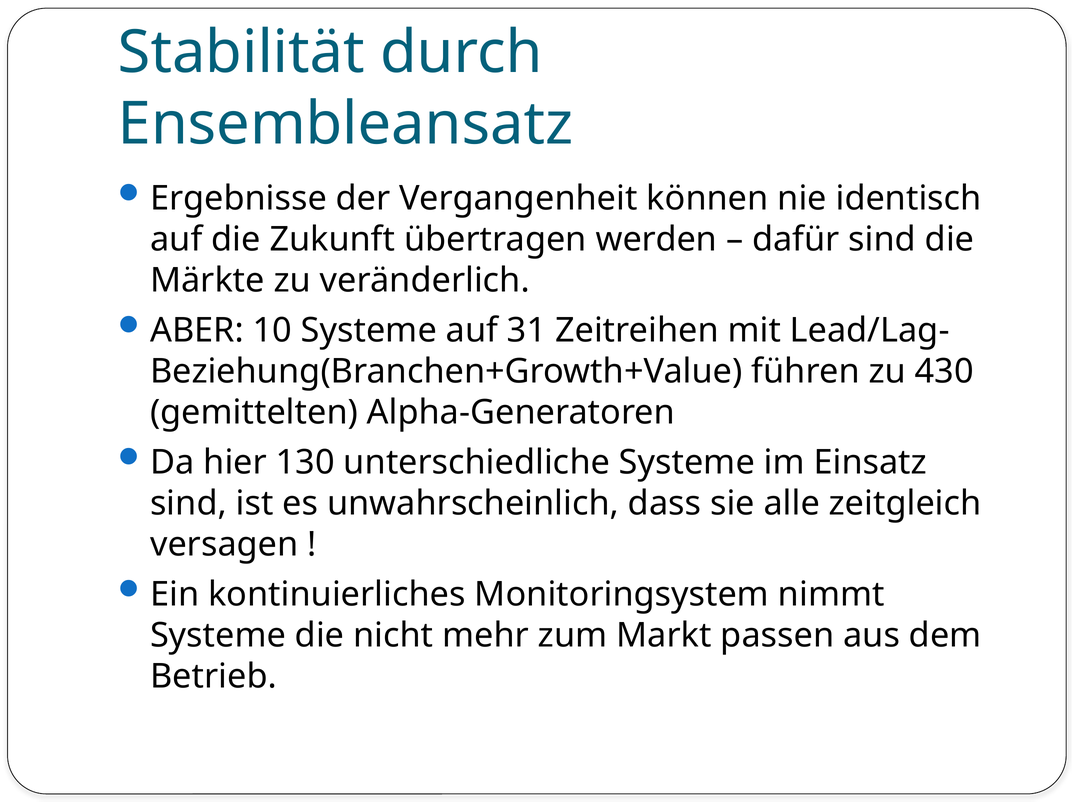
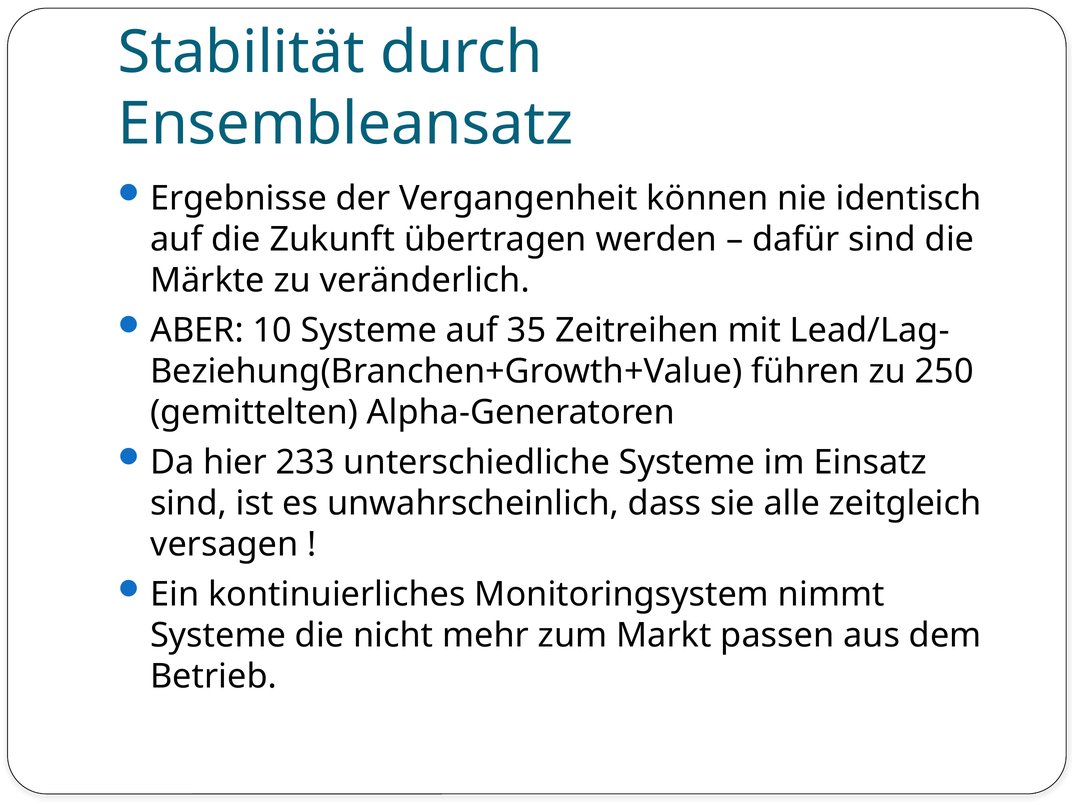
31: 31 -> 35 (527, 330)
430: 430 -> 250 (944, 372)
130: 130 -> 233 (305, 463)
